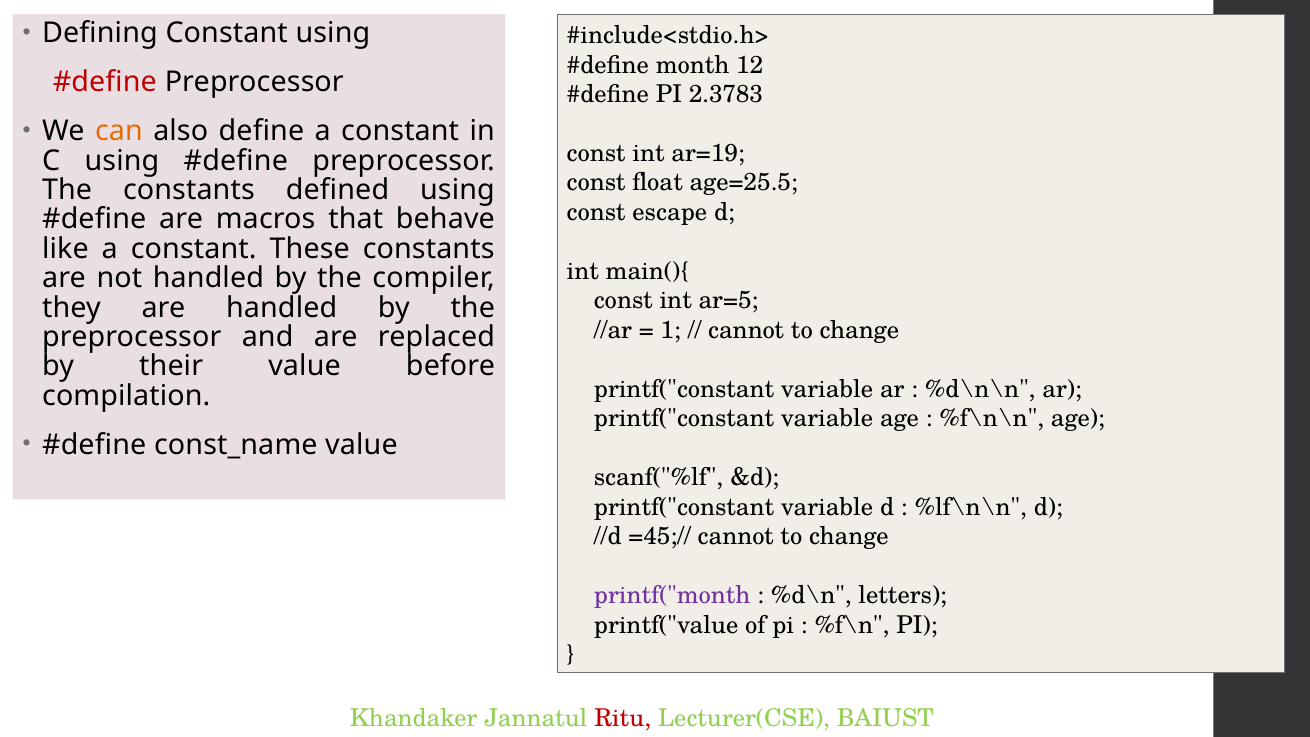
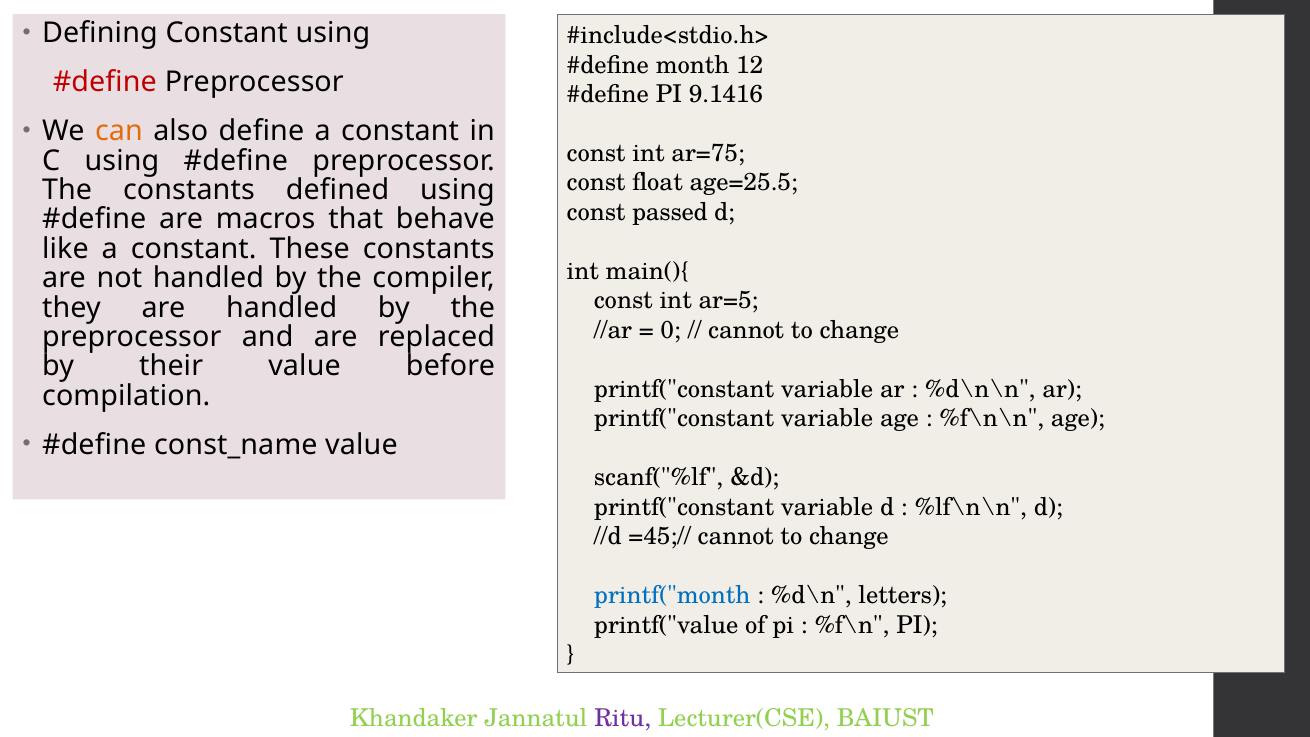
2.3783: 2.3783 -> 9.1416 (726, 94)
ar=19: ar=19 -> ar=75 (708, 153)
escape: escape -> passed (670, 212)
1: 1 -> 0 (671, 330)
printf("month colour: purple -> blue (672, 595)
Ritu colour: red -> purple (623, 718)
